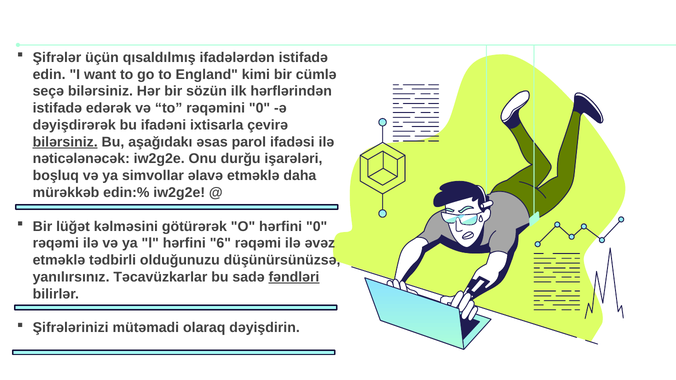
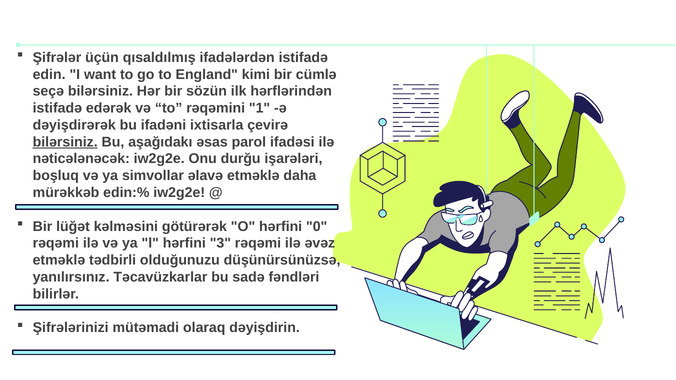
rəqəmini 0: 0 -> 1 (260, 108)
6: 6 -> 3 (220, 243)
fəndləri underline: present -> none (294, 277)
